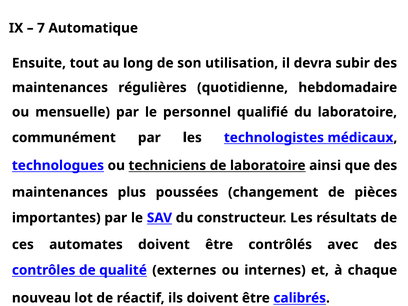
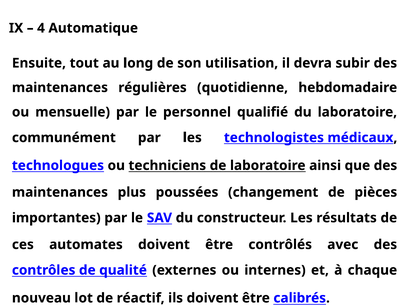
7: 7 -> 4 (41, 28)
